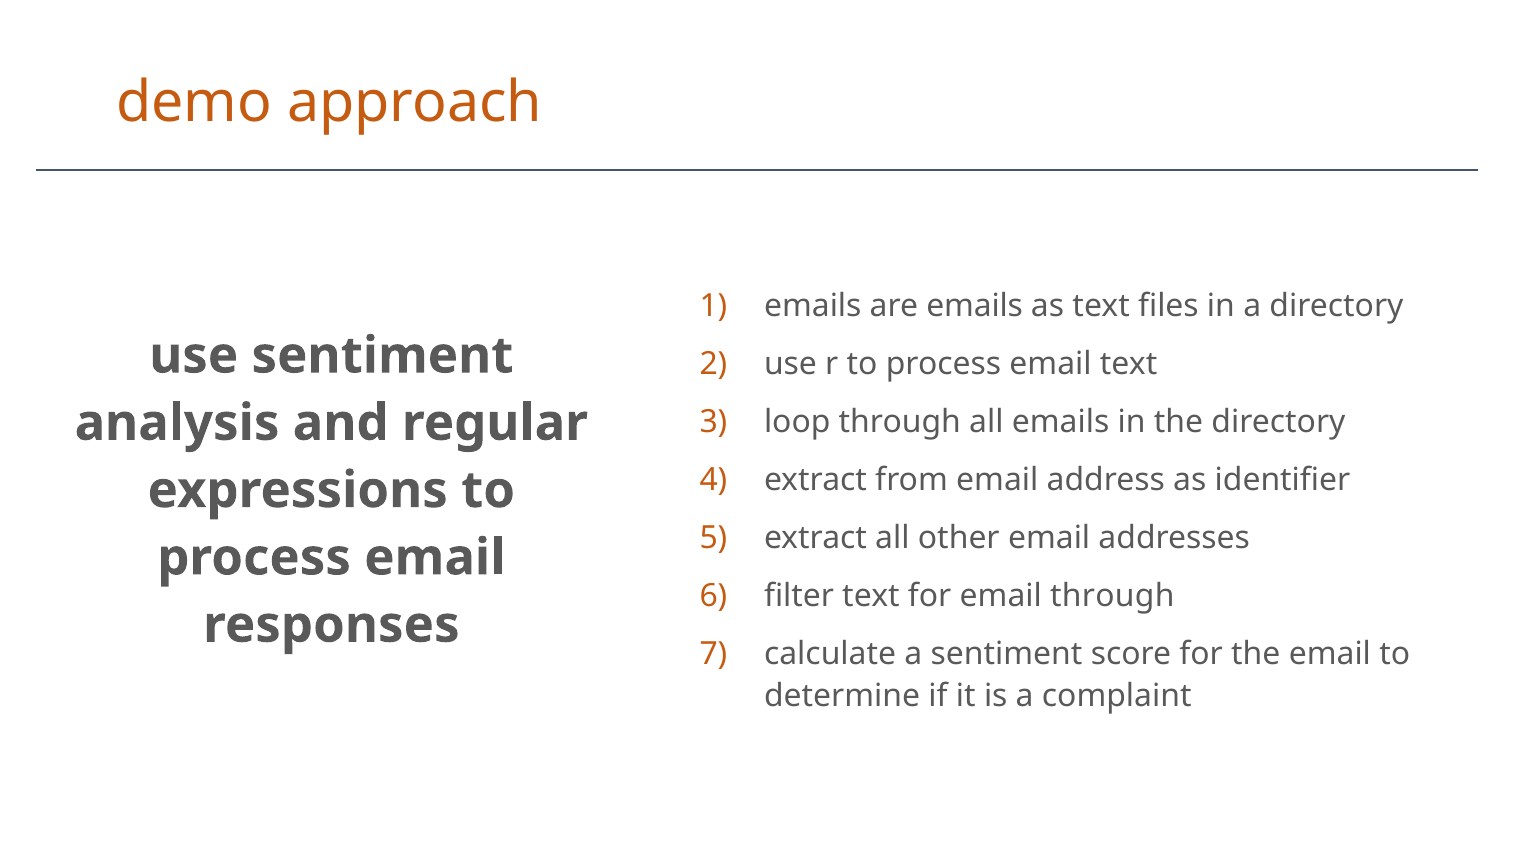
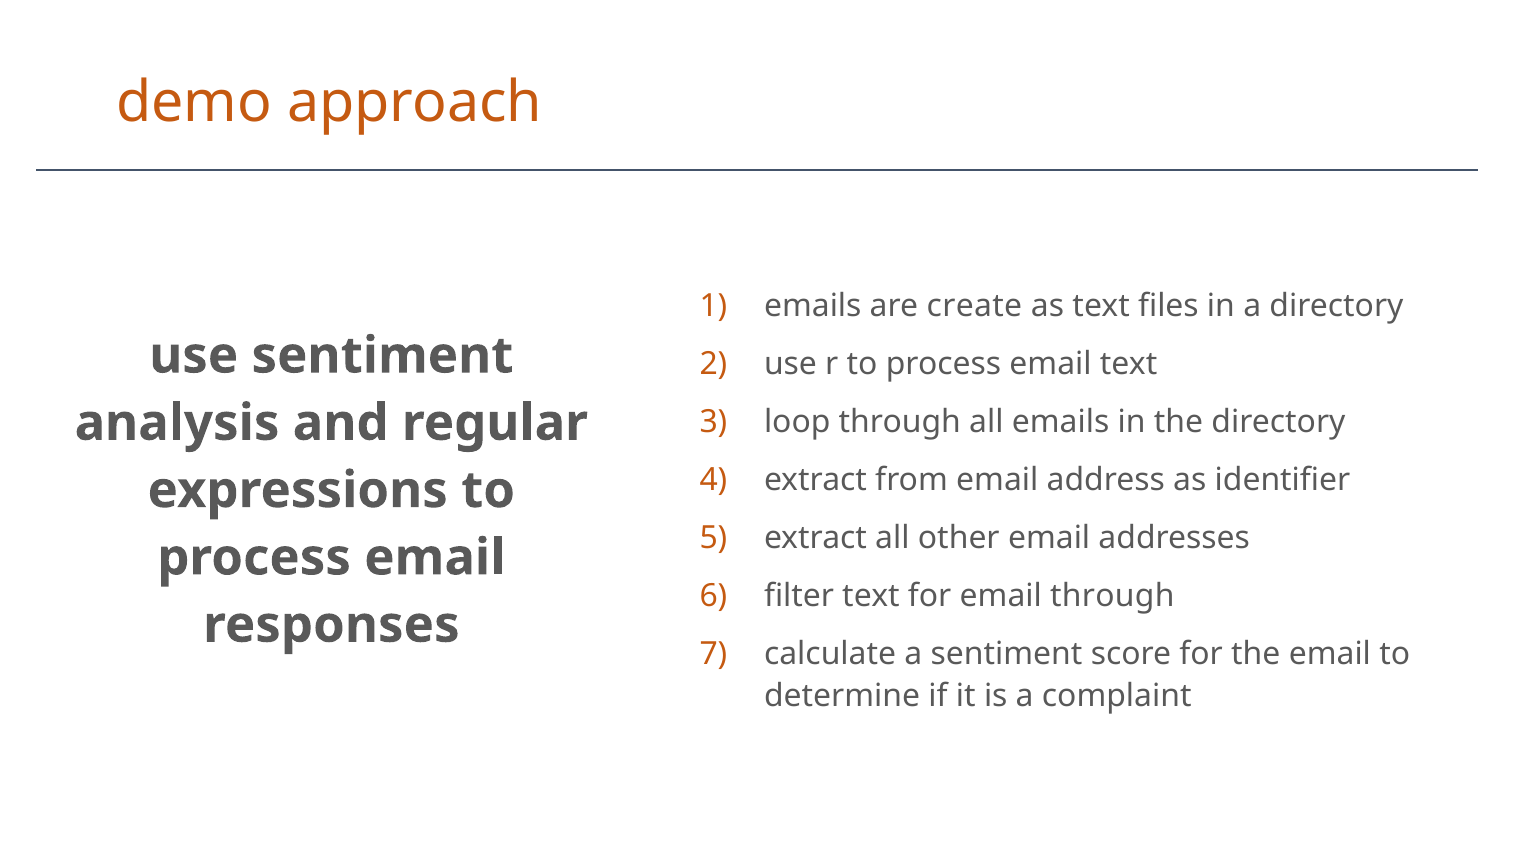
are emails: emails -> create (974, 306)
